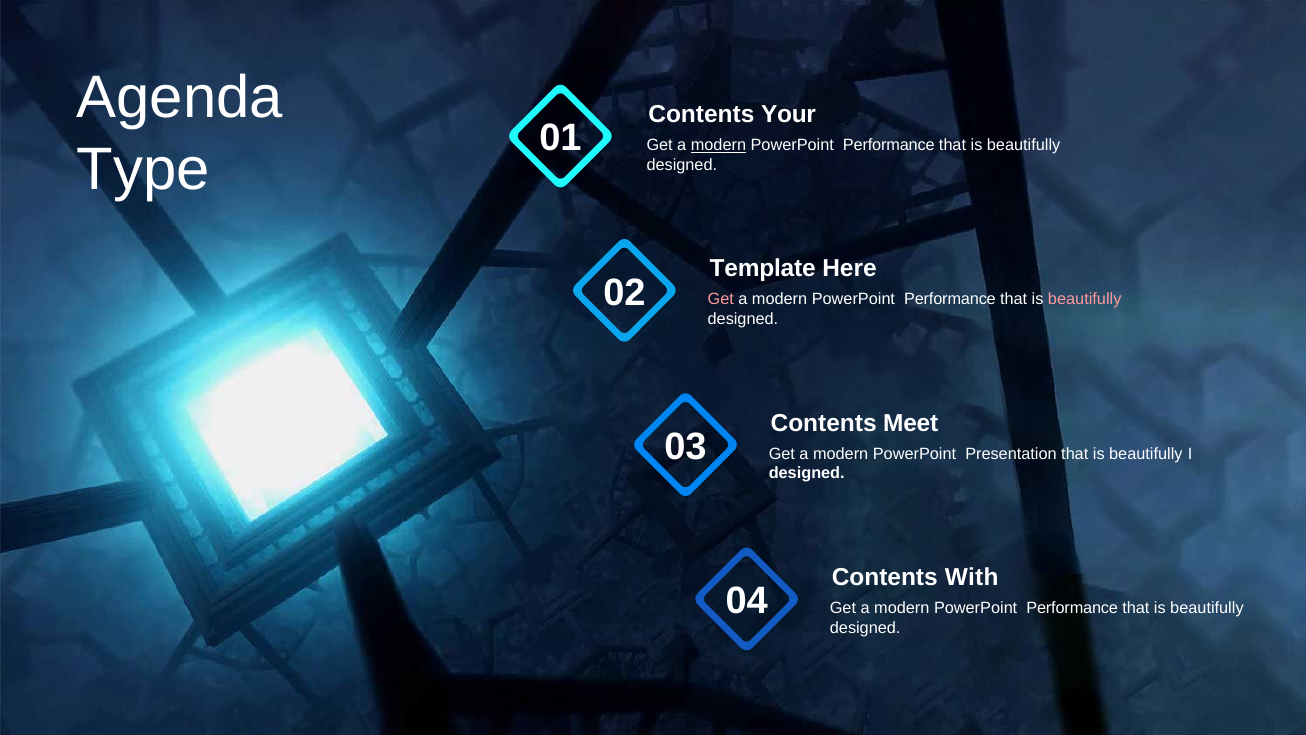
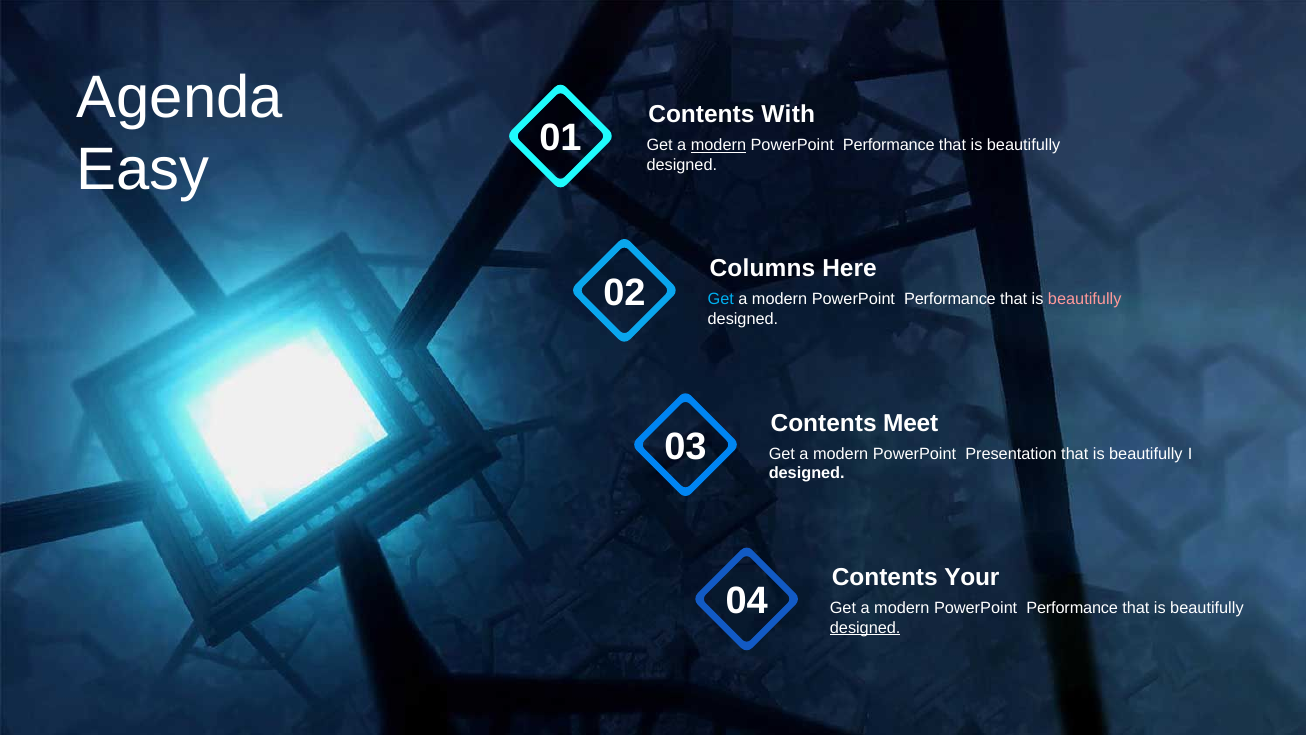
Your: Your -> With (788, 114)
Type: Type -> Easy (143, 169)
Template: Template -> Columns (762, 269)
Get colour: pink -> light blue (721, 299)
With: With -> Your (972, 577)
designed underline: none -> present (865, 627)
